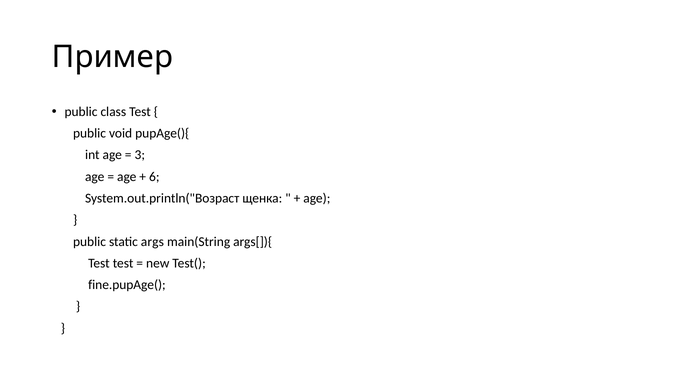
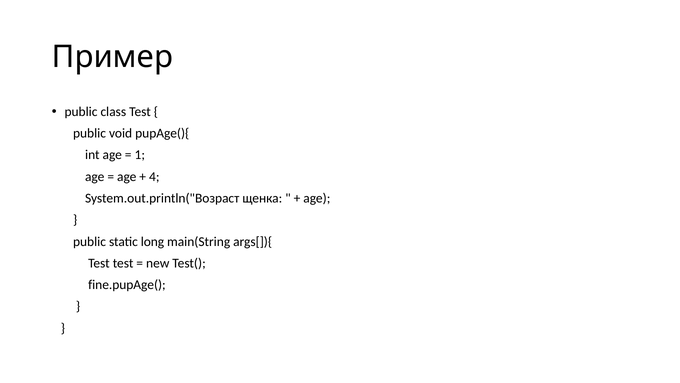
3: 3 -> 1 (140, 155)
6: 6 -> 4 (154, 176)
args: args -> long (153, 241)
